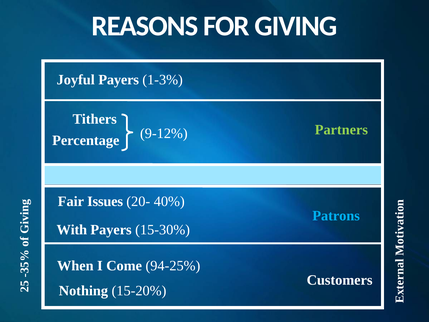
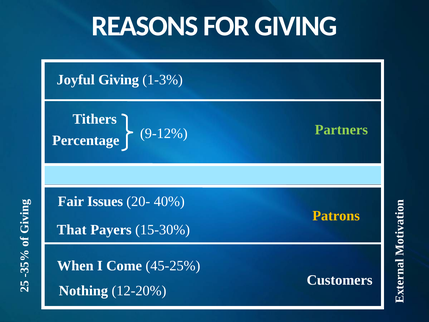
Joyful Payers: Payers -> Giving (119, 80)
Patrons colour: light blue -> yellow (336, 215)
With: With -> That (72, 230)
94-25%: 94-25% -> 45-25% (173, 265)
15-20%: 15-20% -> 12-20% (139, 291)
